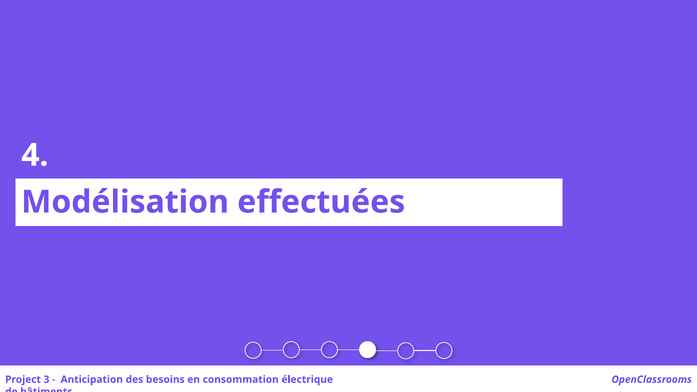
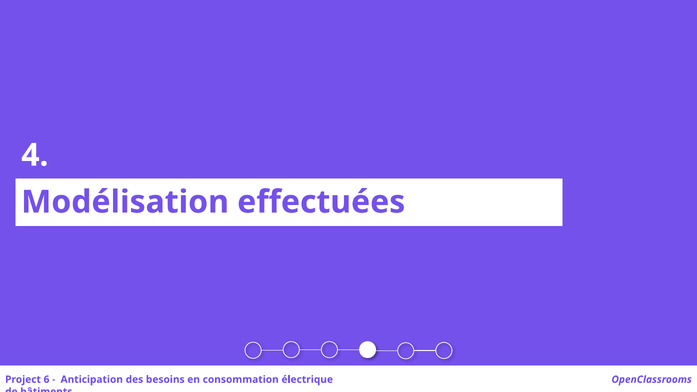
3: 3 -> 6 (47, 380)
